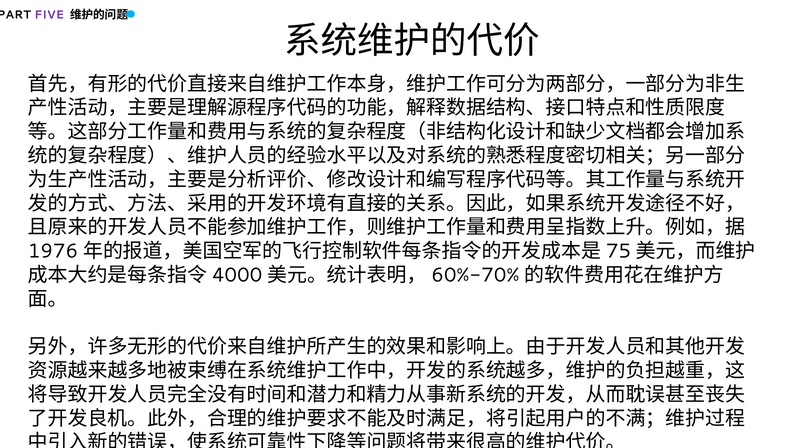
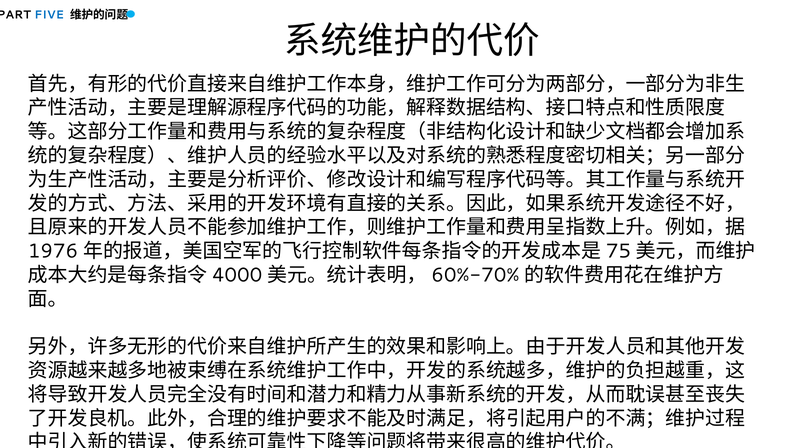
FIVE colour: purple -> blue (49, 15)
